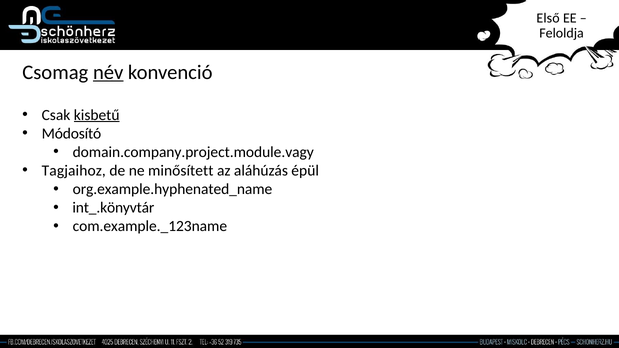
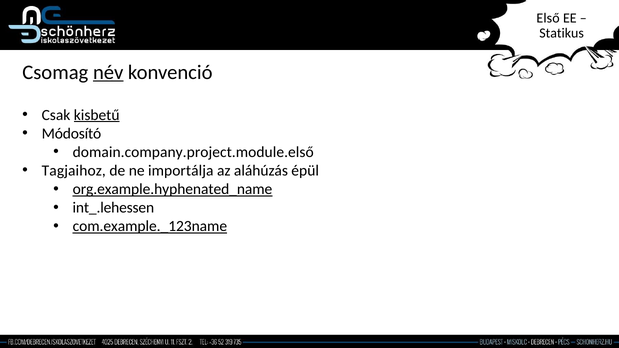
Feloldja: Feloldja -> Statikus (562, 33)
domain.company.project.module.vagy: domain.company.project.module.vagy -> domain.company.project.module.első (193, 152)
minősített: minősített -> importálja (181, 171)
org.example.hyphenated_name underline: none -> present (172, 189)
int_.könyvtár: int_.könyvtár -> int_.lehessen (113, 208)
com.example._123name underline: none -> present (150, 226)
